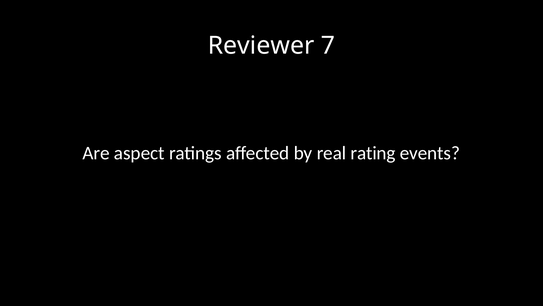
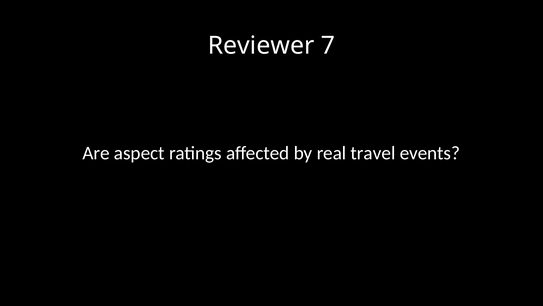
rating: rating -> travel (373, 153)
